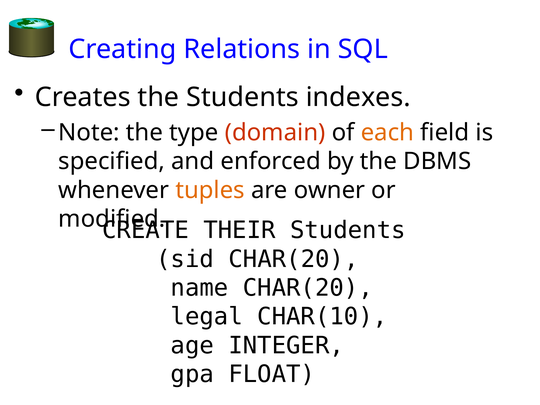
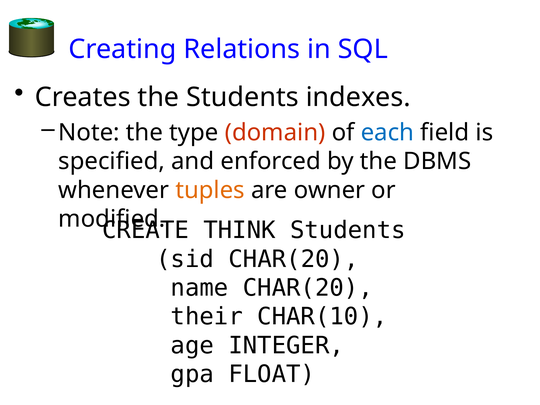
each colour: orange -> blue (387, 133)
THEIR: THEIR -> THINK (240, 230)
legal: legal -> their (207, 317)
